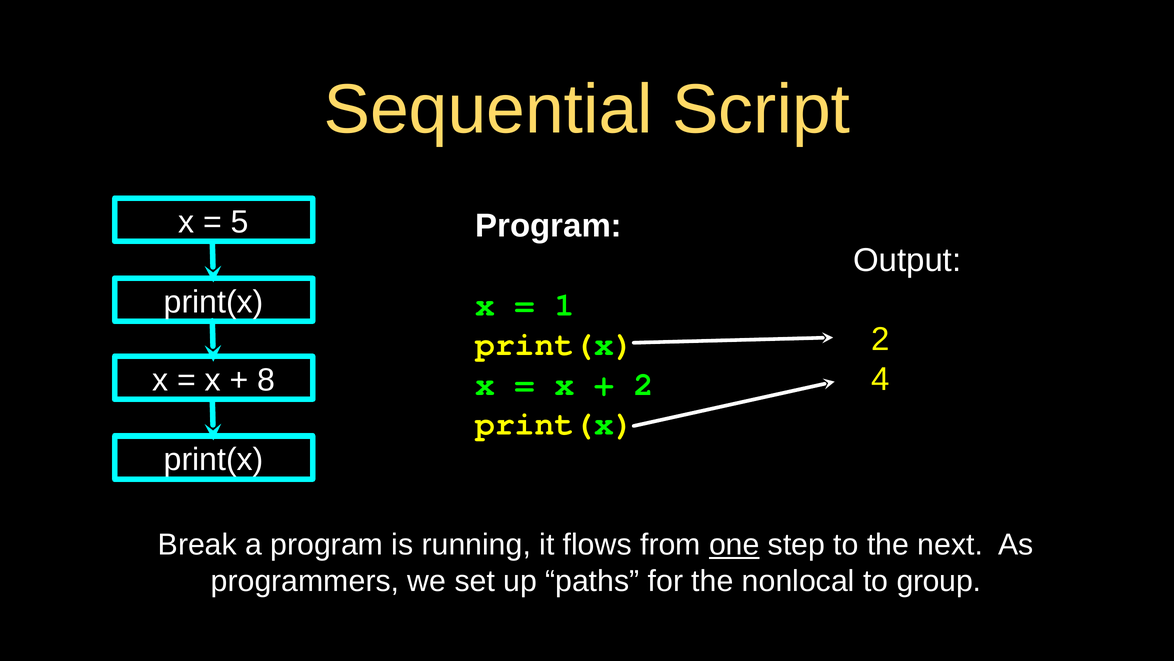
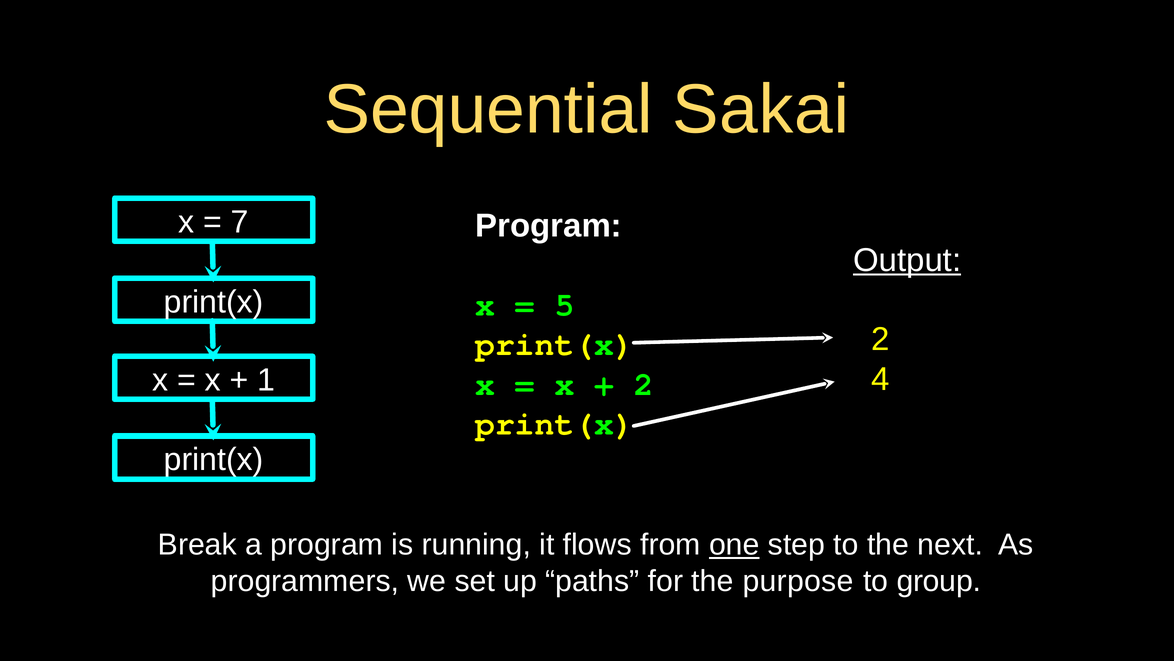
Script: Script -> Sakai (761, 110)
5: 5 -> 7 (240, 222)
Output underline: none -> present (907, 260)
1: 1 -> 5 (565, 305)
8: 8 -> 1 (266, 380)
nonlocal: nonlocal -> purpose (798, 581)
